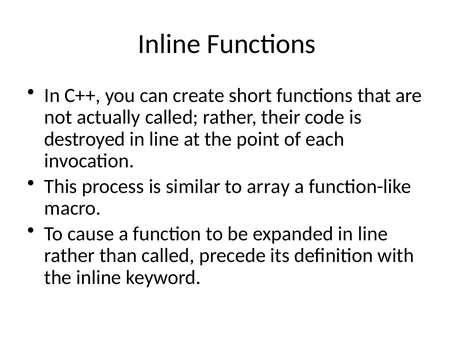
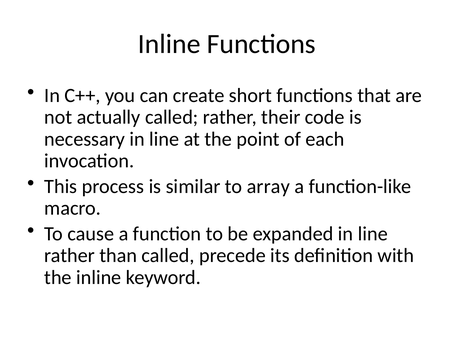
destroyed: destroyed -> necessary (85, 139)
